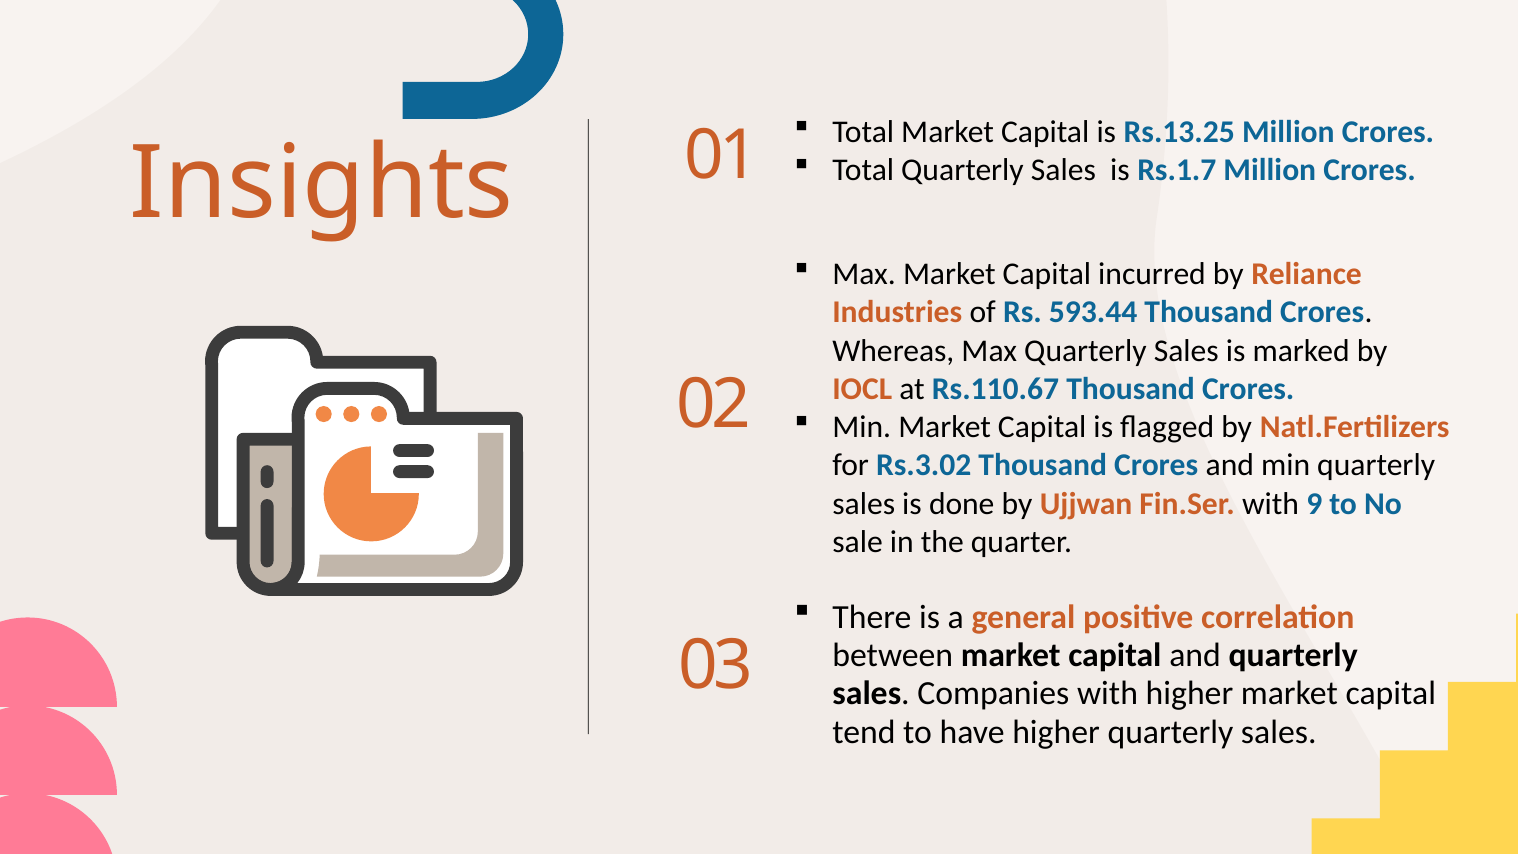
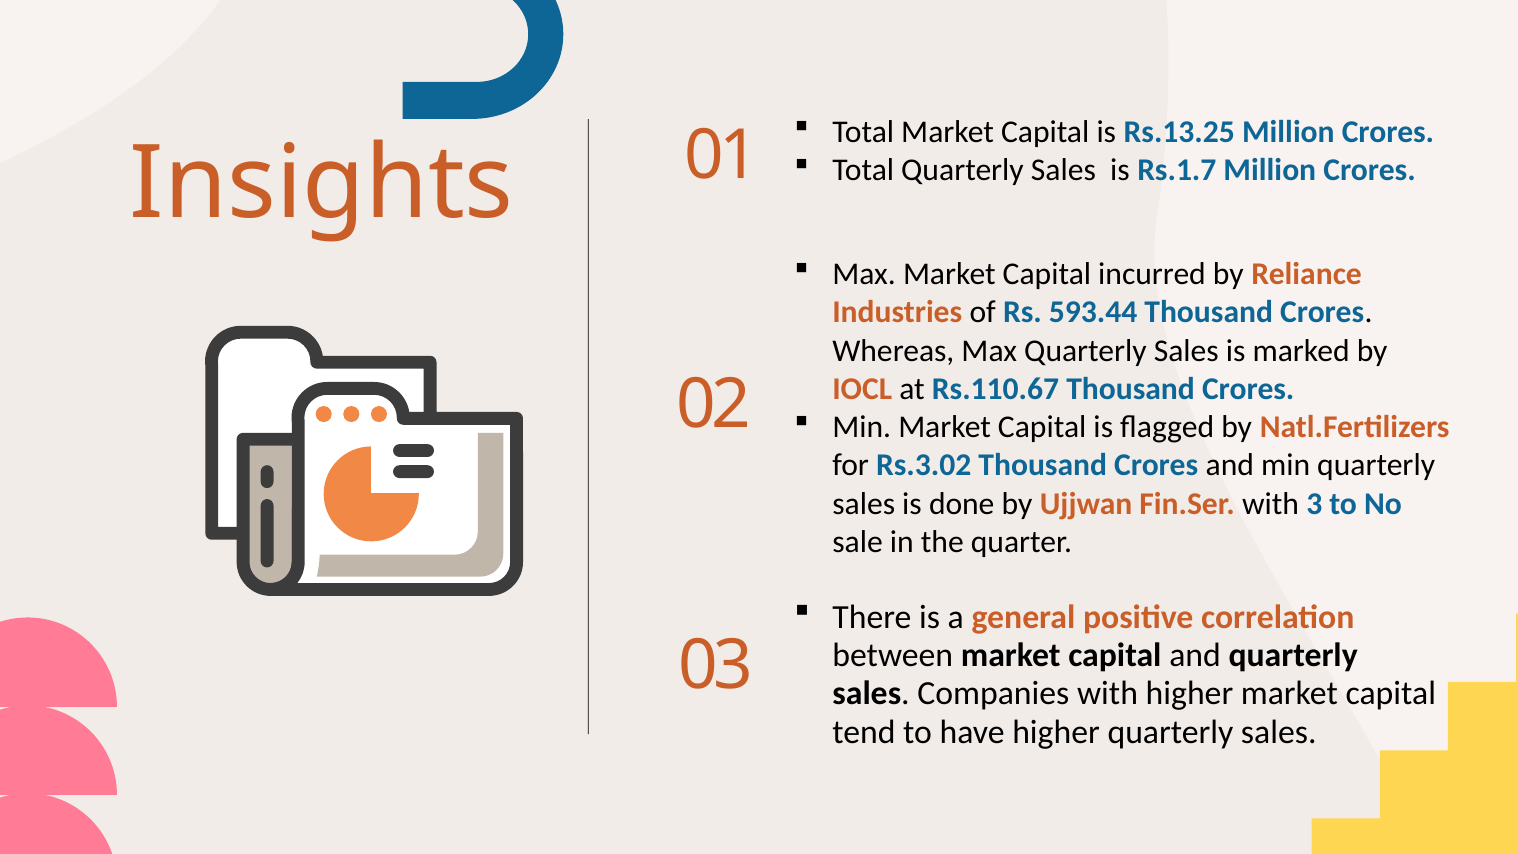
9: 9 -> 3 (1314, 504)
